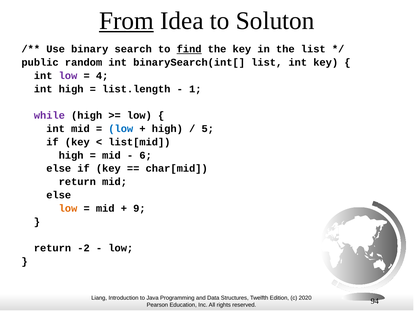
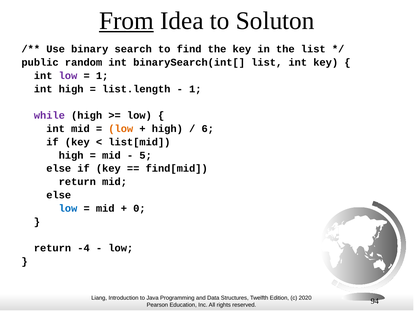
find underline: present -> none (189, 49)
4: 4 -> 1 (102, 76)
low colour: blue -> orange (121, 129)
5: 5 -> 6 (208, 129)
6: 6 -> 5 (146, 155)
char[mid: char[mid -> find[mid (177, 168)
low colour: orange -> blue (68, 208)
9: 9 -> 0 (139, 208)
-2: -2 -> -4 (84, 248)
